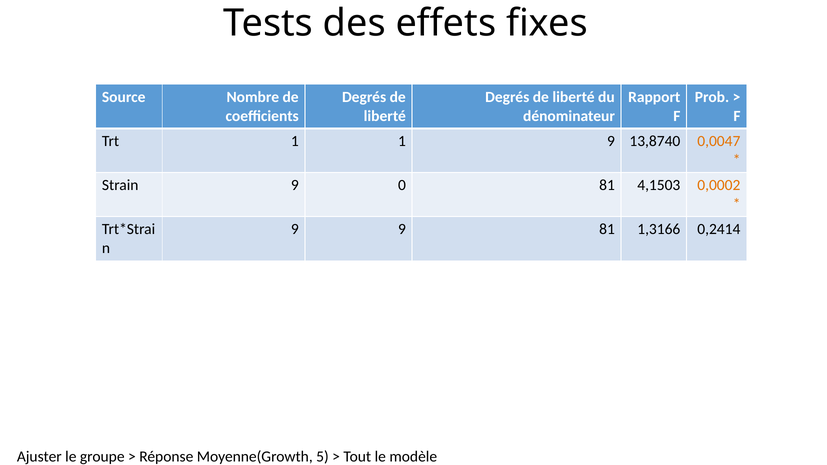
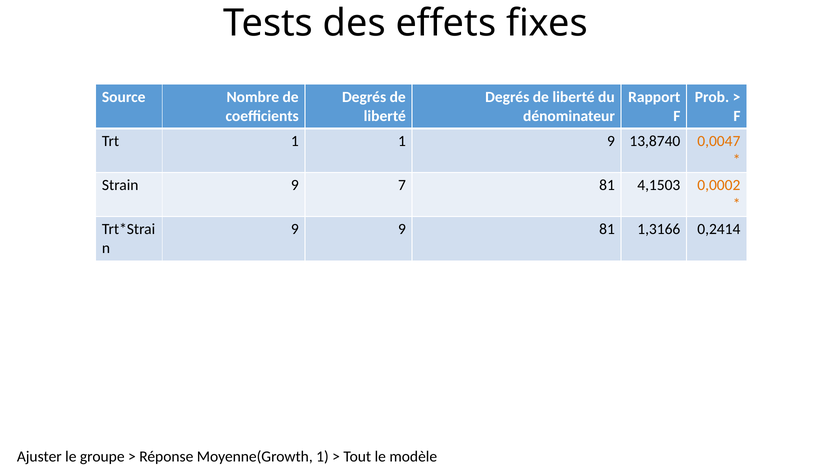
0: 0 -> 7 (402, 185)
Moyenne(Growth 5: 5 -> 1 (322, 457)
